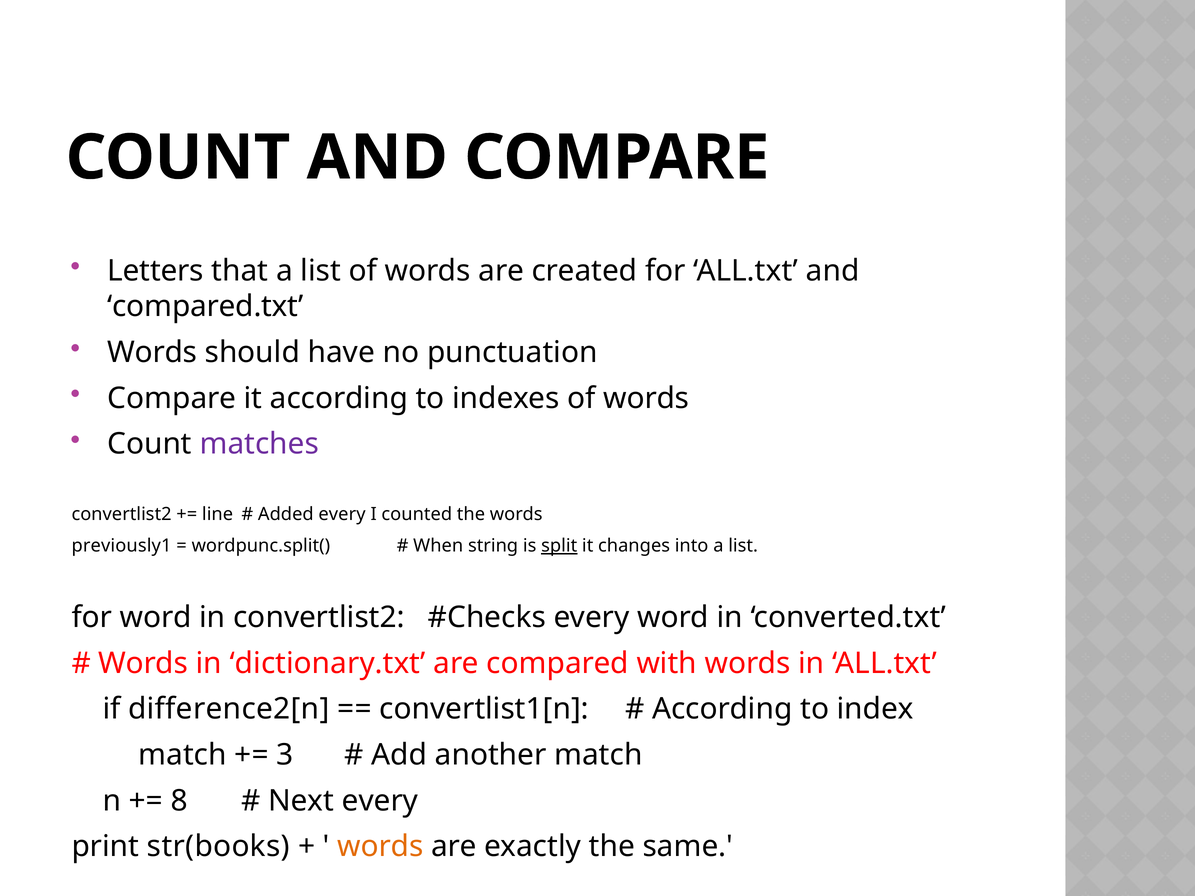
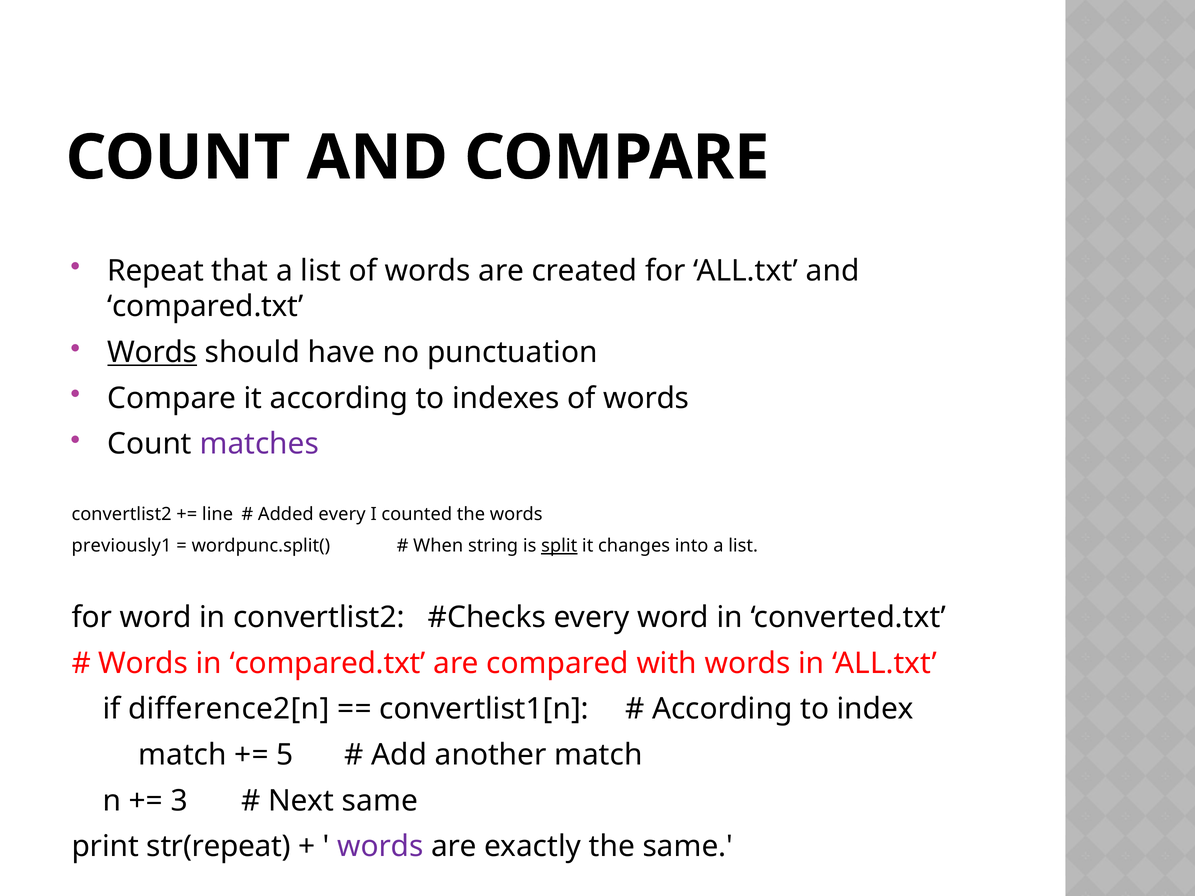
Letters: Letters -> Repeat (156, 271)
Words underline: none -> present (152, 353)
in dictionary.txt: dictionary.txt -> compared.txt (328, 663)
3: 3 -> 5 (285, 755)
8: 8 -> 3 (179, 801)
Next every: every -> same (380, 801)
str(books: str(books -> str(repeat (219, 847)
words colour: orange -> purple (380, 847)
